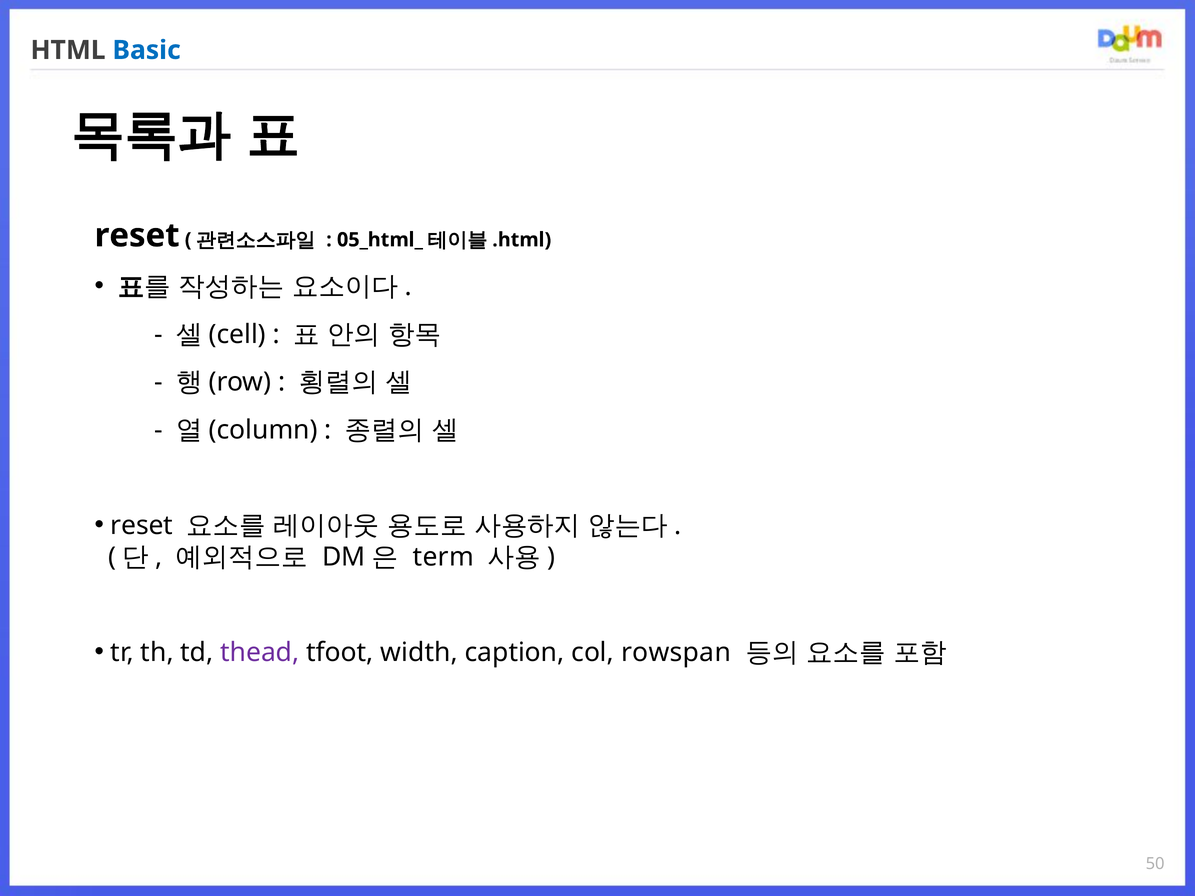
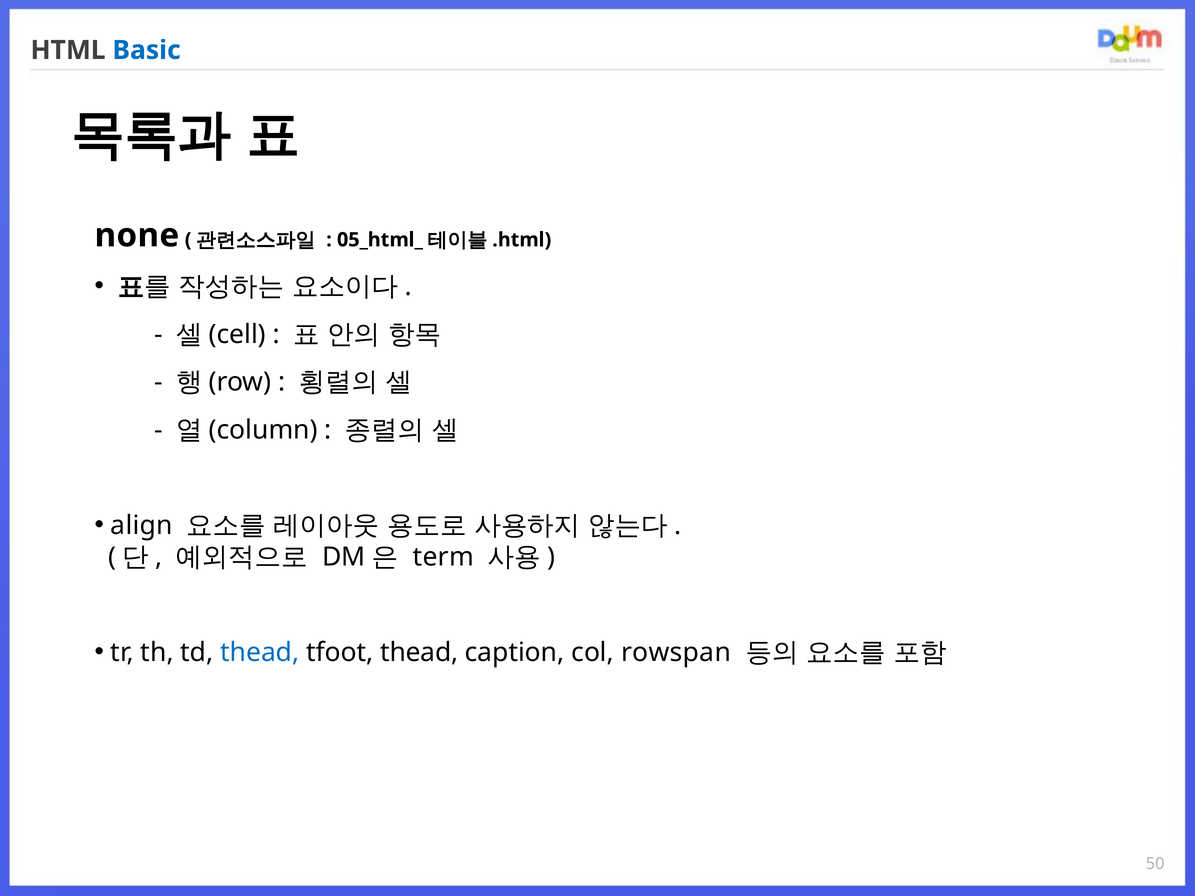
reset: reset -> none (137, 235)
reset: reset -> align (142, 526)
thead colour: purple -> blue (260, 653)
tfoot width: width -> thead (419, 653)
